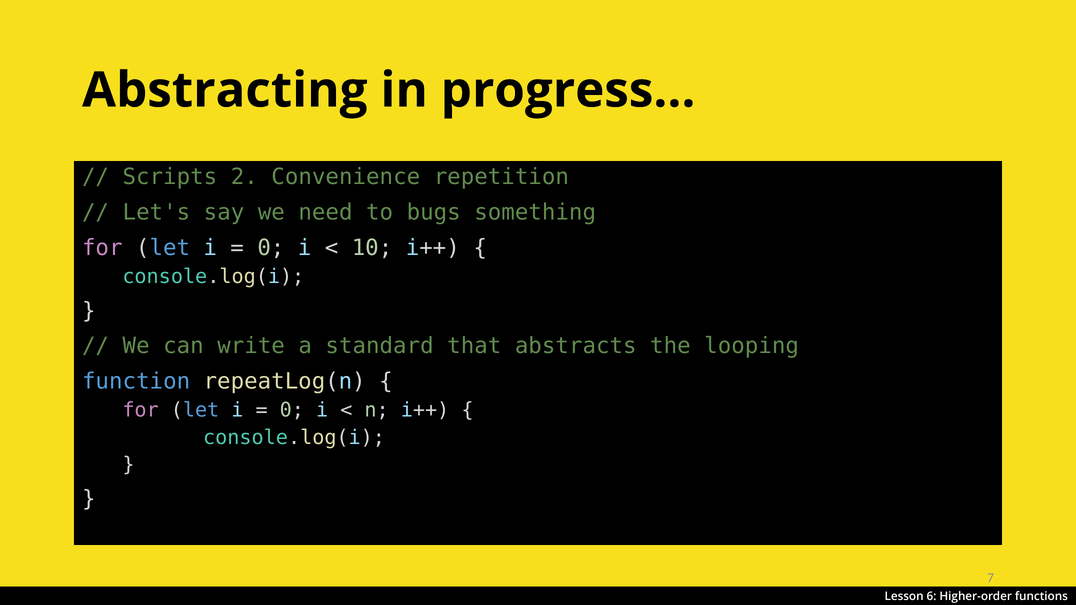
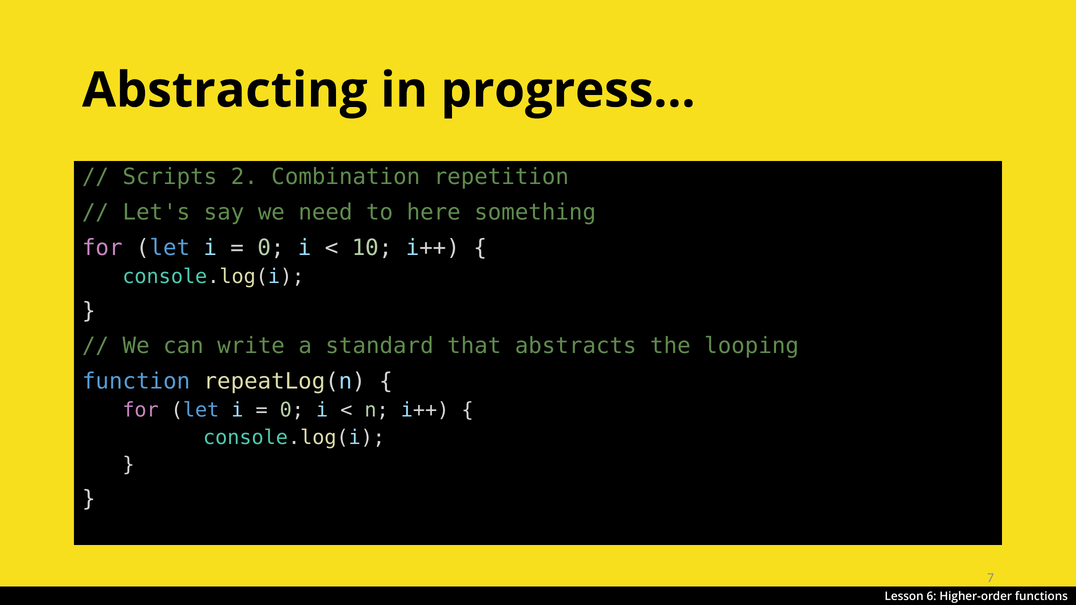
Convenience: Convenience -> Combination (346, 177)
bugs: bugs -> here (434, 213)
